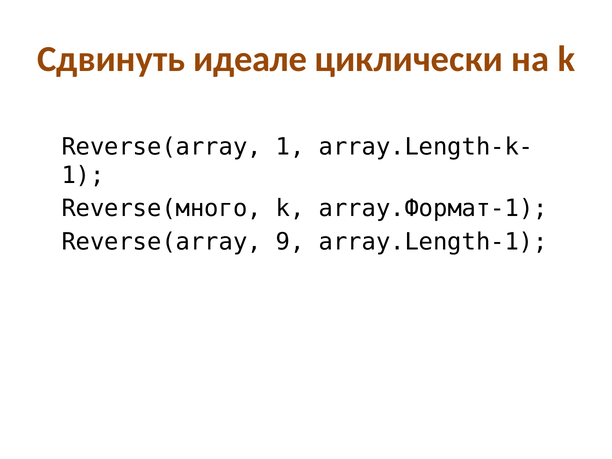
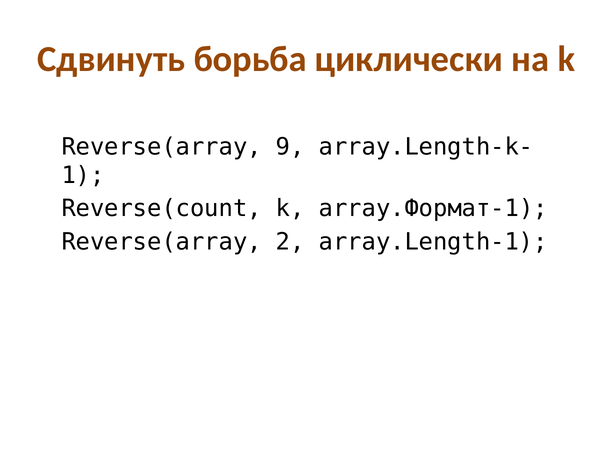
идеале: идеале -> борьба (250, 59)
Reverse(array 1: 1 -> 9 (290, 147)
Reverse(много: Reverse(много -> Reverse(count (162, 209)
9: 9 -> 2 (290, 242)
